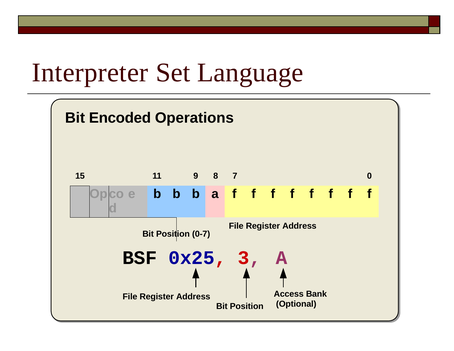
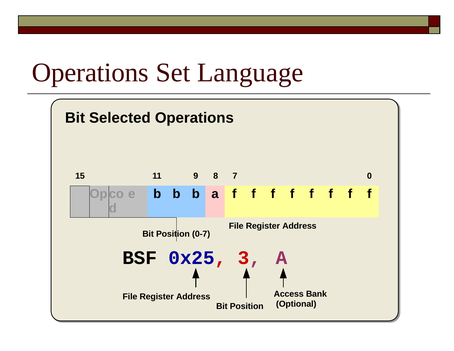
Interpreter: Interpreter -> Operations (90, 73)
Encoded: Encoded -> Selected (120, 118)
